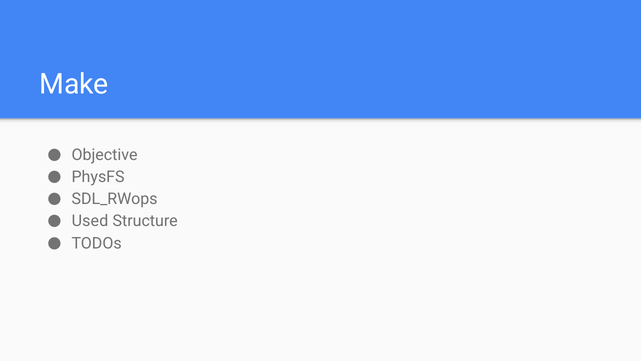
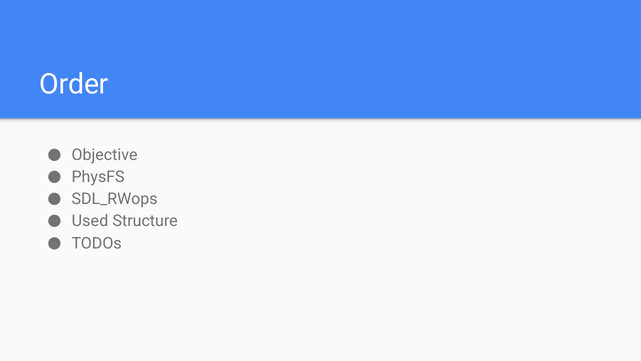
Make: Make -> Order (74, 84)
